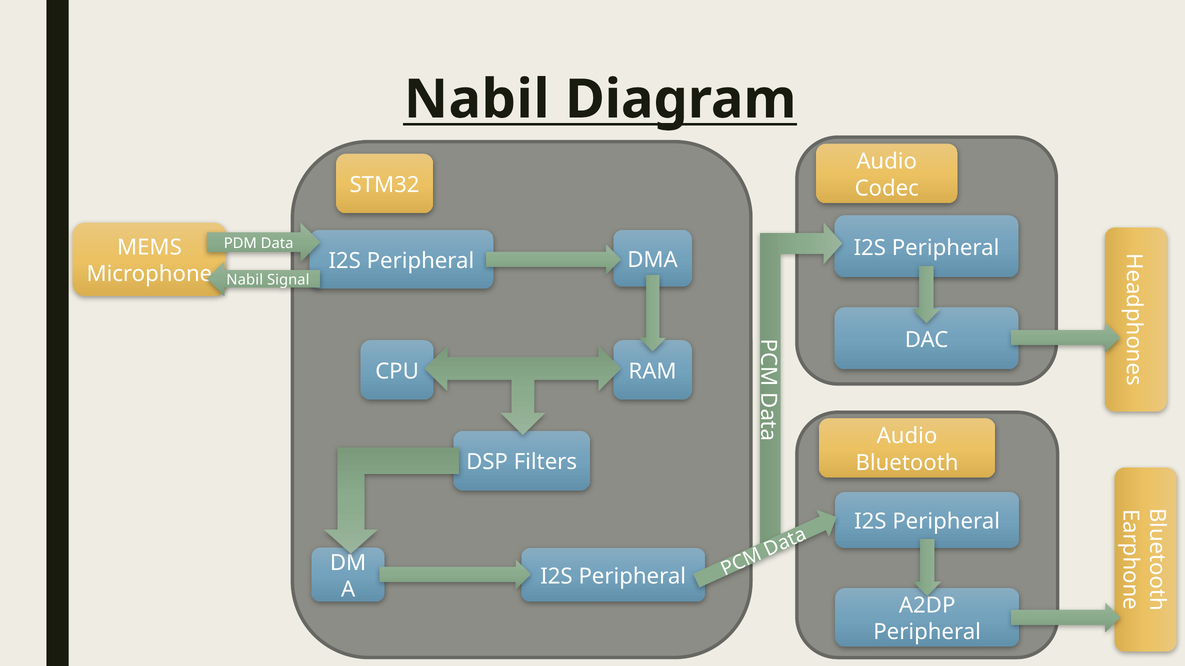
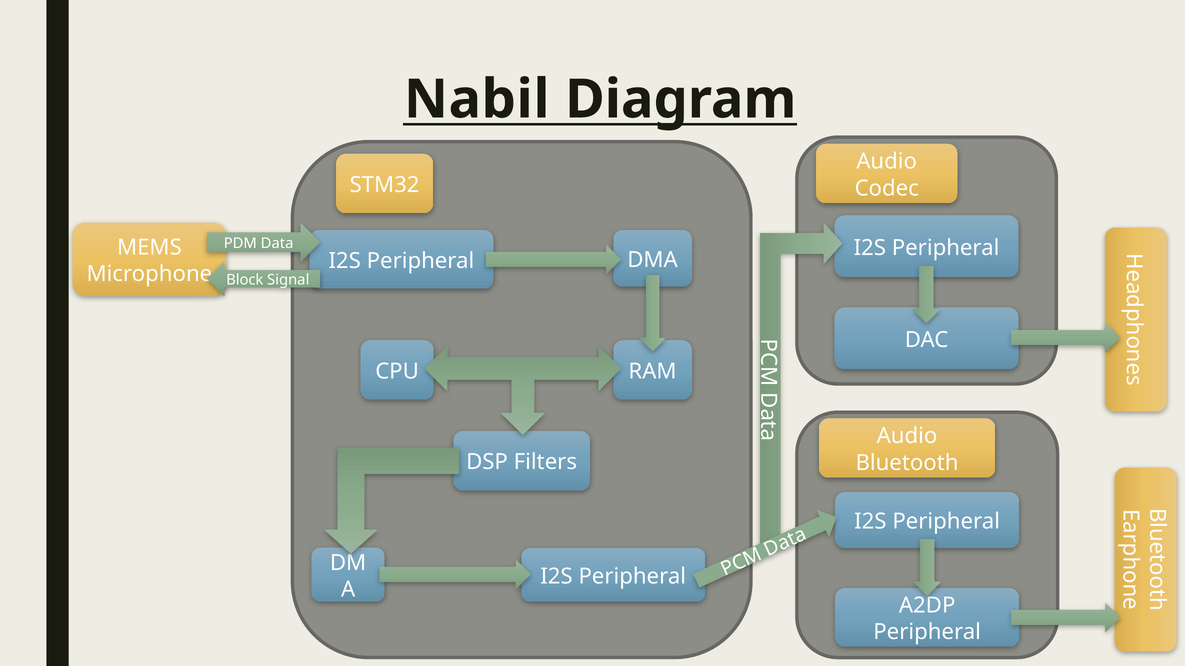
Nabil: Nabil -> Block (245, 280)
